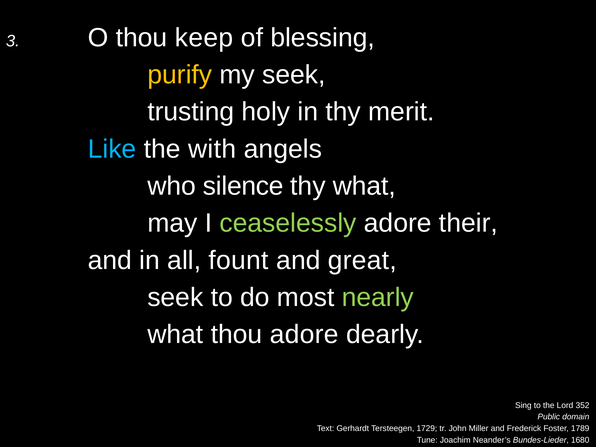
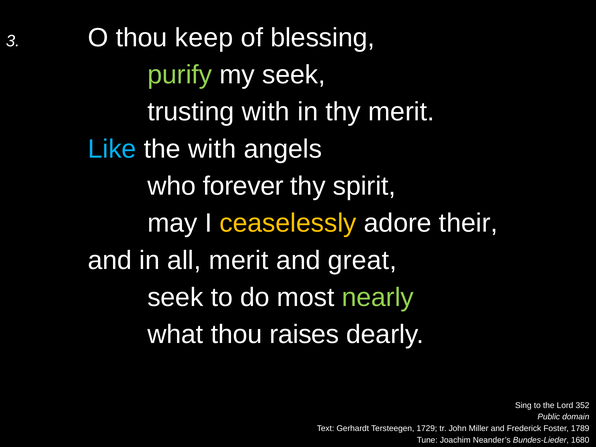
purify colour: yellow -> light green (180, 75)
trusting holy: holy -> with (266, 112)
silence: silence -> forever (243, 186)
thy what: what -> spirit (364, 186)
ceaselessly colour: light green -> yellow (288, 223)
all fount: fount -> merit (239, 260)
thou adore: adore -> raises (304, 334)
